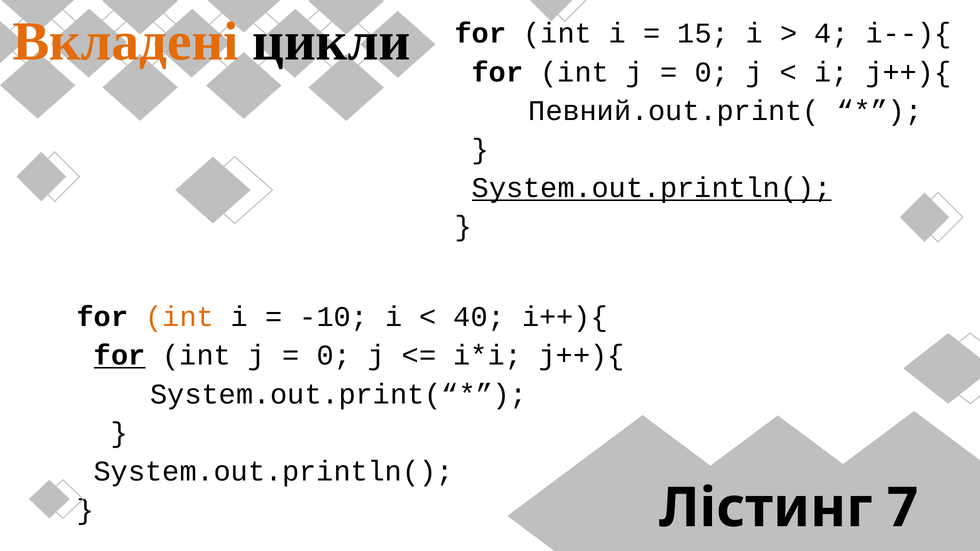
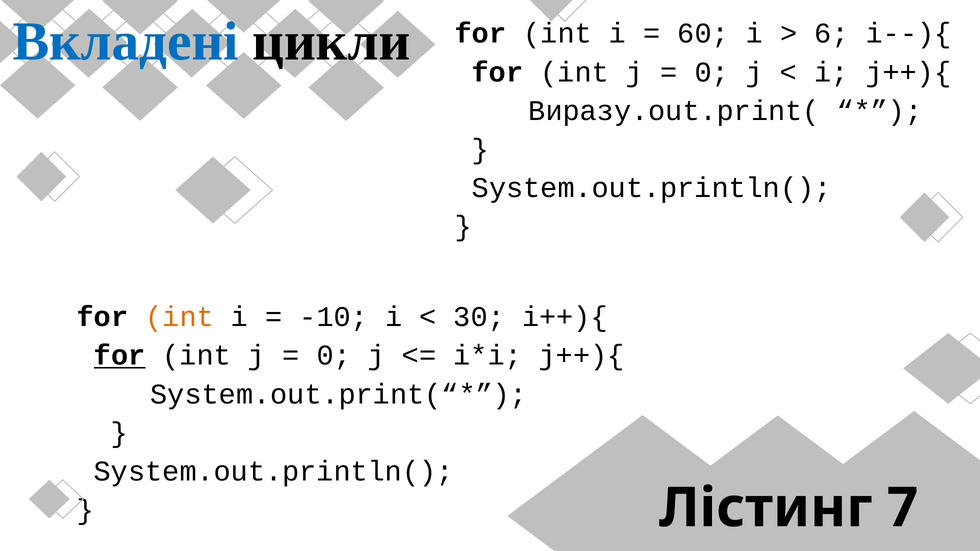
Вкладені colour: orange -> blue (126, 42)
15: 15 -> 60 (703, 34)
4: 4 -> 6 (832, 34)
Певний.out.print(: Певний.out.print( -> Виразу.out.print( (674, 111)
System.out.println( underline: present -> none (652, 188)
40: 40 -> 30 (479, 317)
